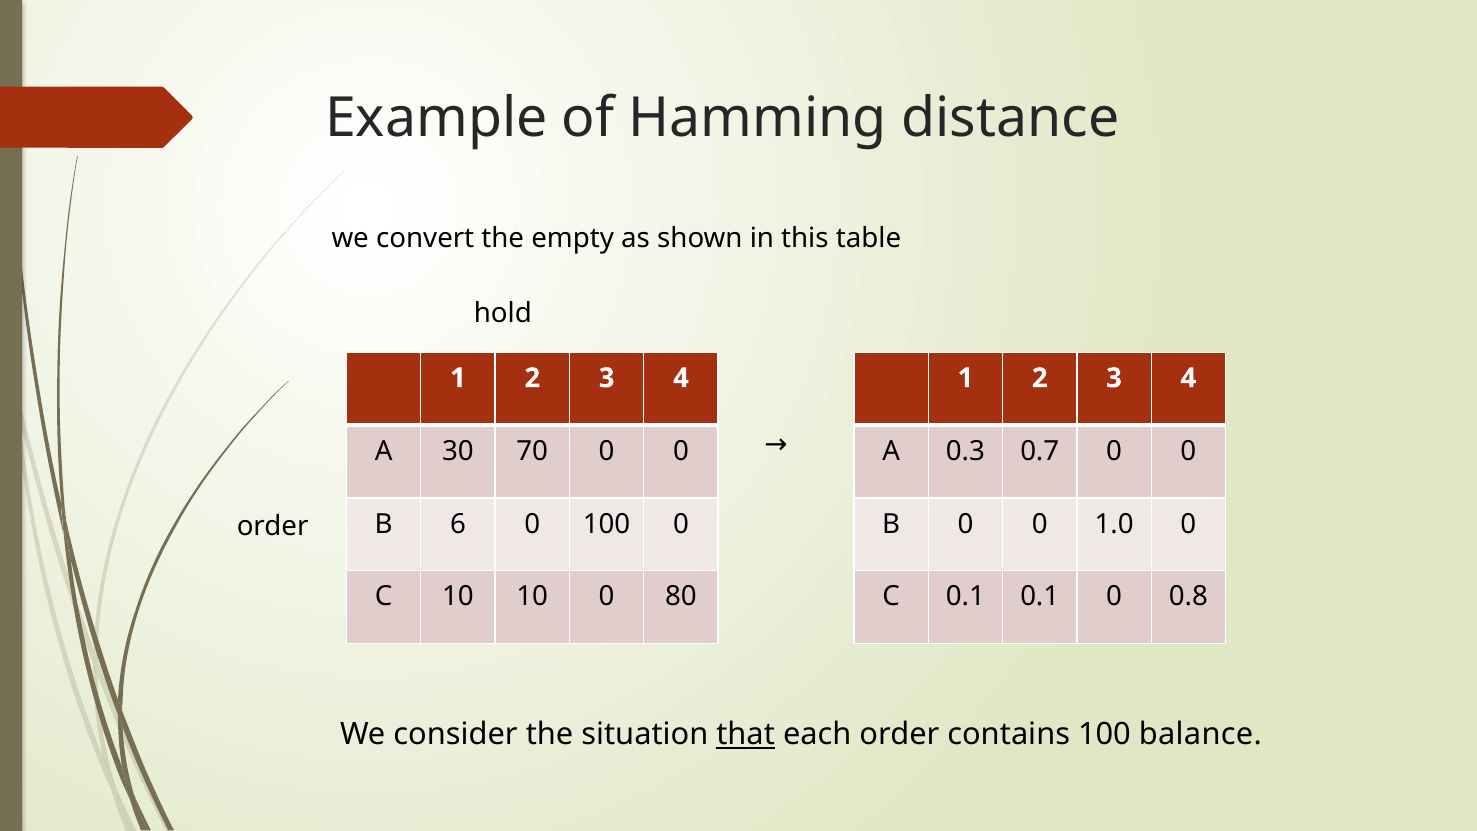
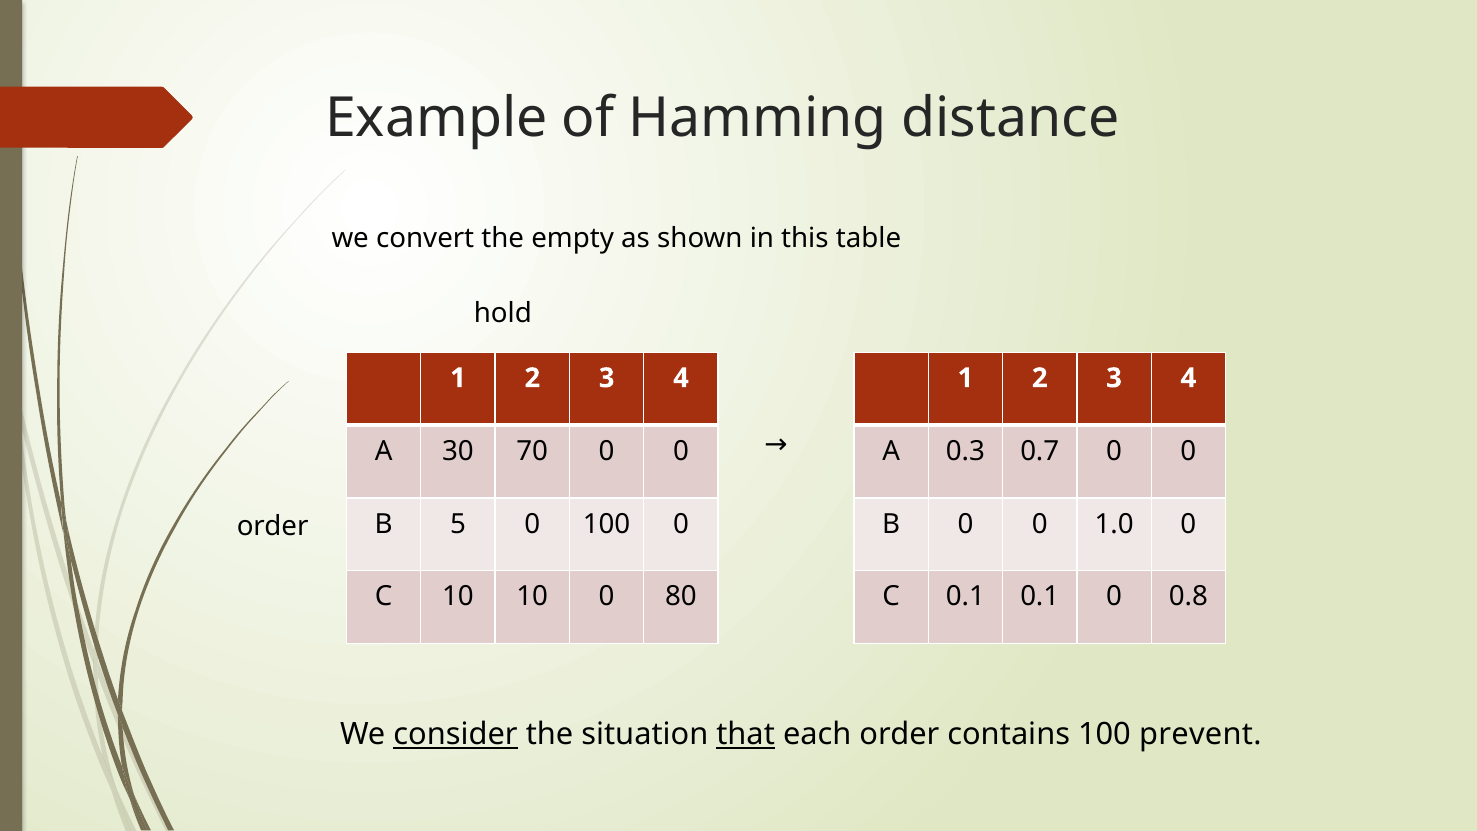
6: 6 -> 5 (458, 524)
consider underline: none -> present (456, 734)
balance: balance -> prevent (1200, 734)
